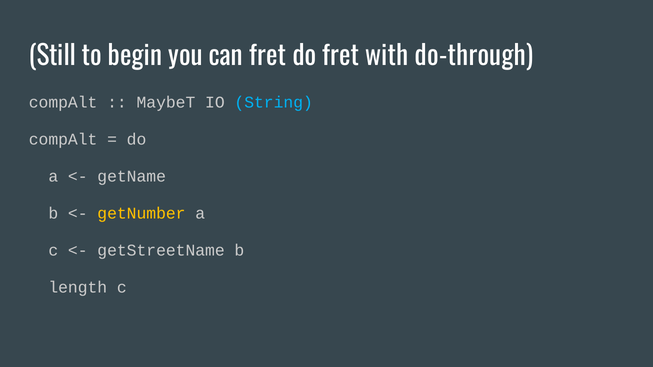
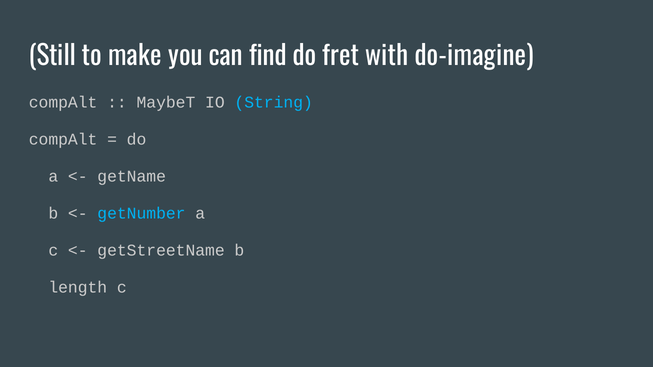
begin: begin -> make (135, 57)
can fret: fret -> find (268, 57)
do-through: do-through -> do-imagine (474, 57)
getNumber colour: yellow -> light blue (141, 214)
